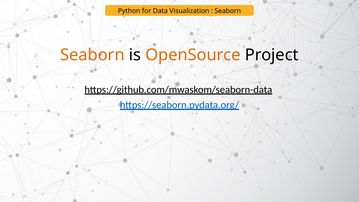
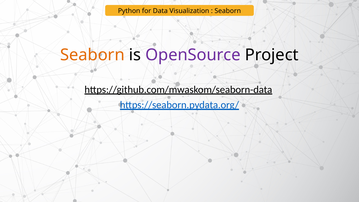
OpenSource colour: orange -> purple (193, 55)
